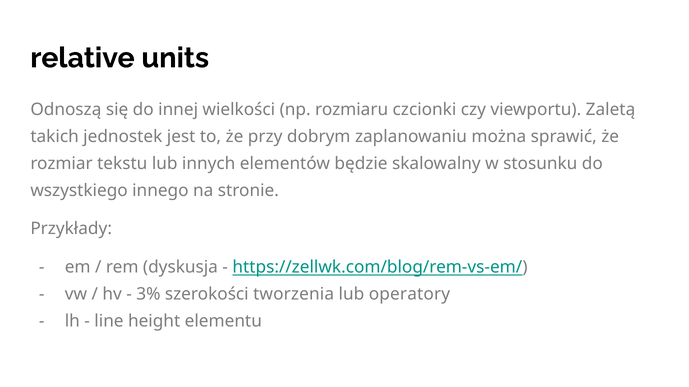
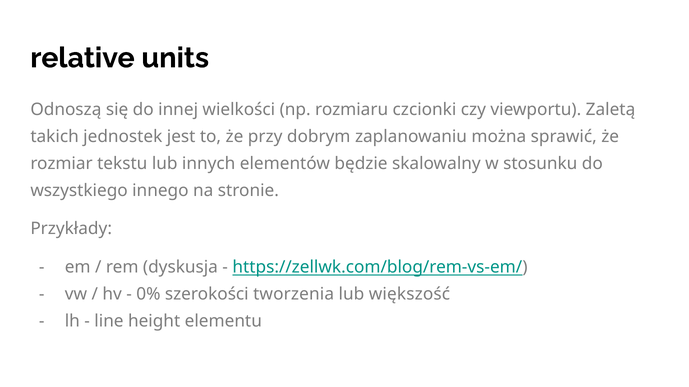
3%: 3% -> 0% (148, 294)
operatory: operatory -> większość (409, 294)
